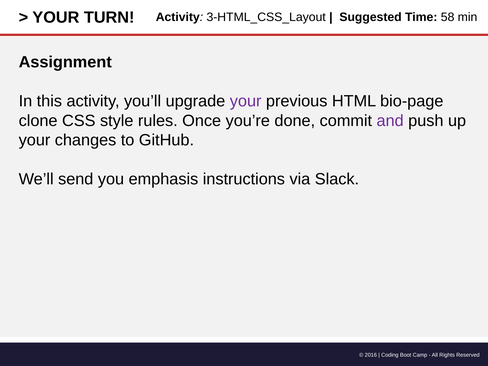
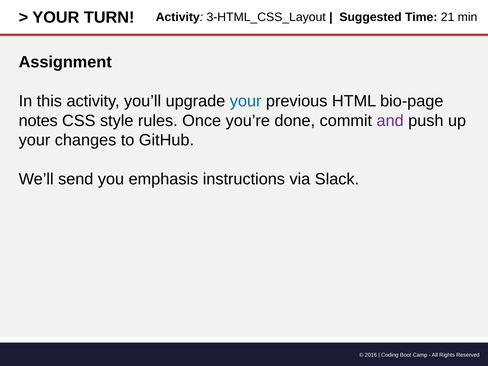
58: 58 -> 21 (448, 17)
your colour: purple -> blue (246, 101)
clone: clone -> notes (38, 121)
